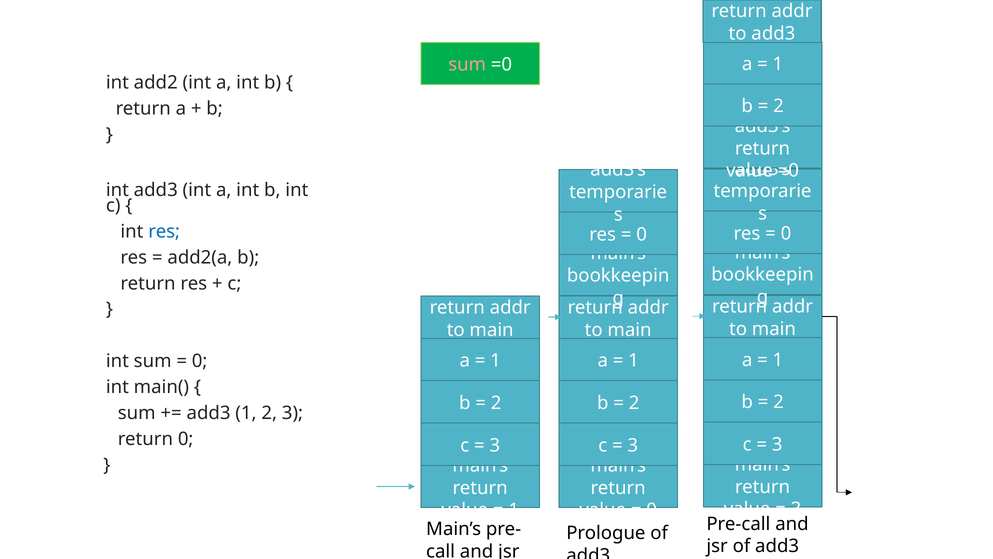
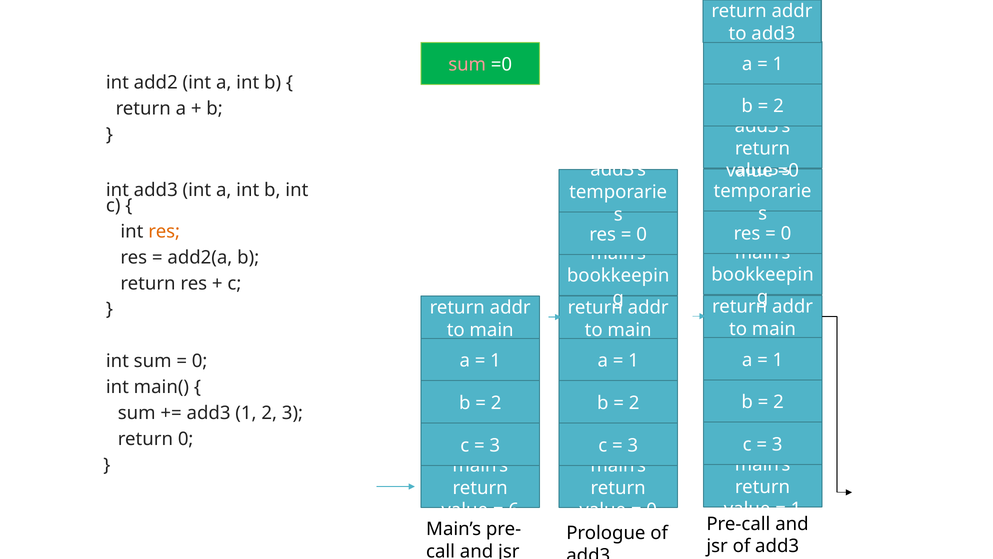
res colour: blue -> orange (164, 231)
3: 3 -> 1 (796, 509)
1: 1 -> 6 (514, 510)
